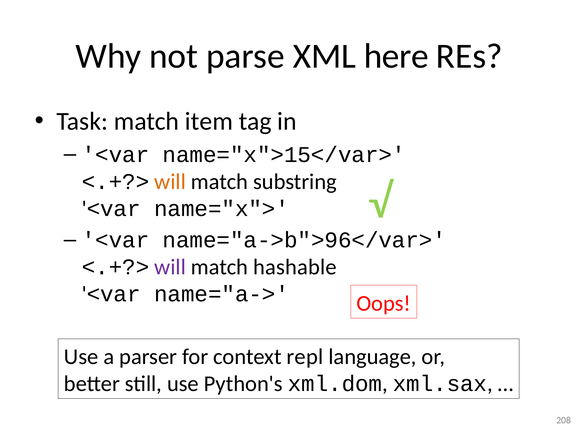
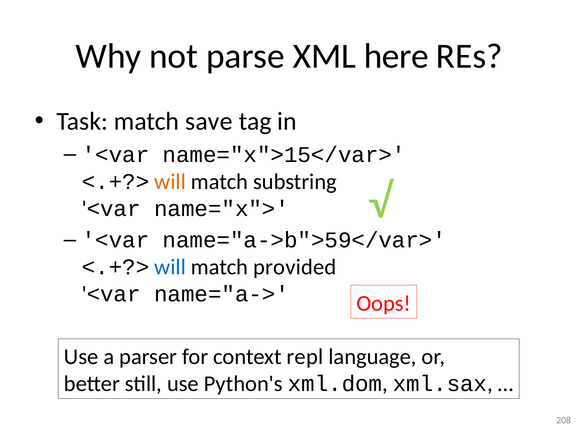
item: item -> save (209, 121)
name="a->b">96</var>: name="a->b">96</var> -> name="a->b">59</var> (304, 240)
will colour: purple -> blue (170, 267)
hashable: hashable -> provided (295, 267)
